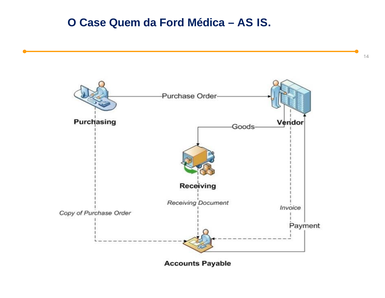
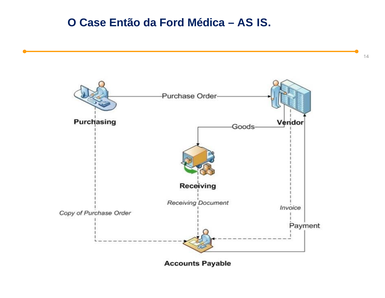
Quem: Quem -> Então (125, 23)
